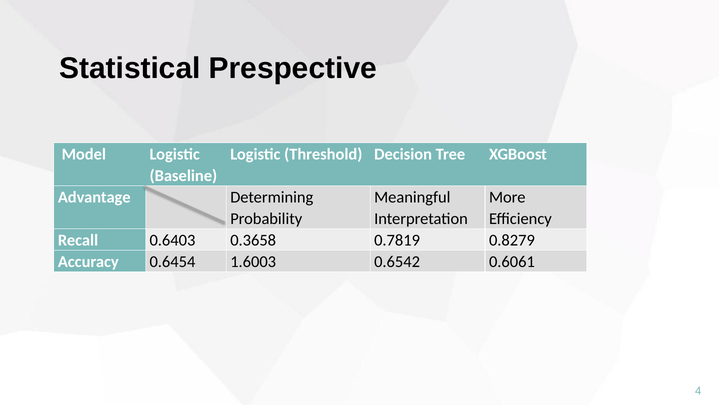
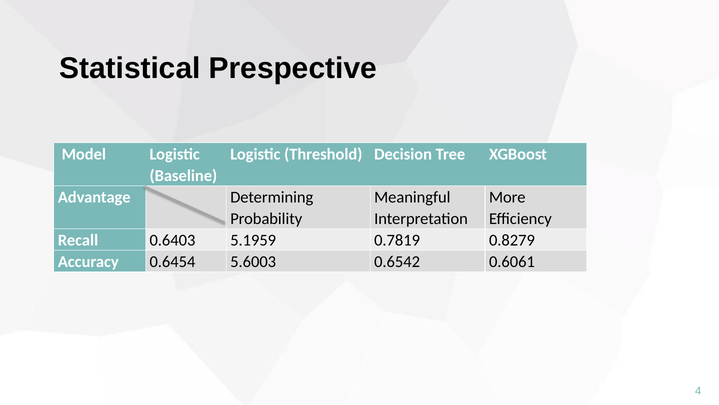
0.3658: 0.3658 -> 5.1959 (253, 240)
1.6003: 1.6003 -> 5.6003 (253, 262)
